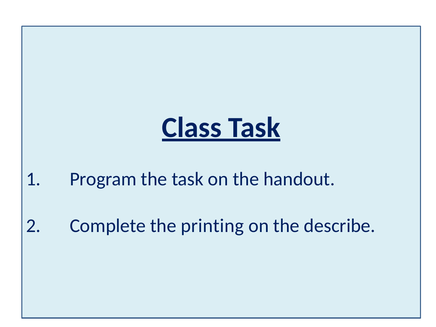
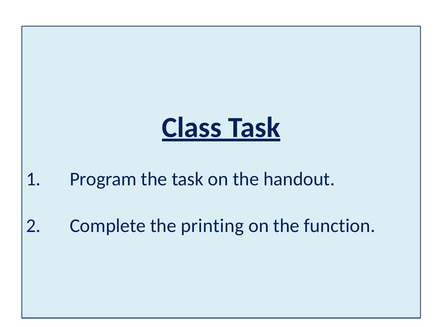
the describe: describe -> function (340, 226)
